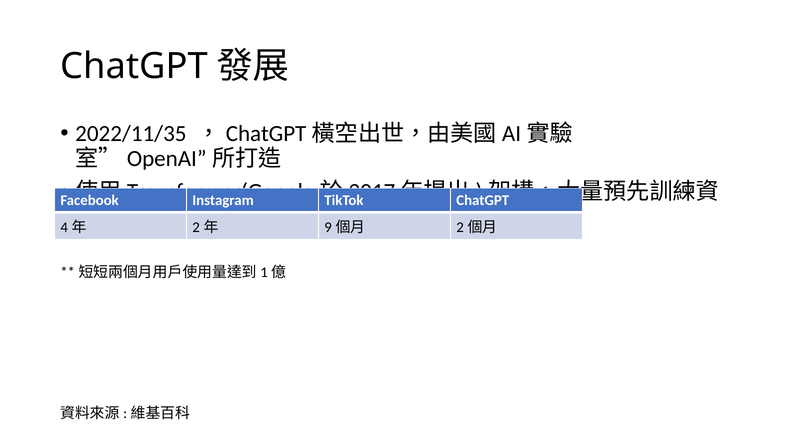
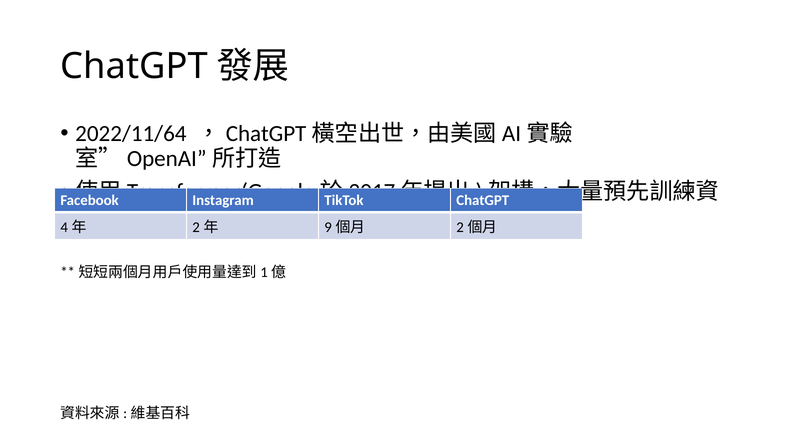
2022/11/35: 2022/11/35 -> 2022/11/64 (131, 134)
